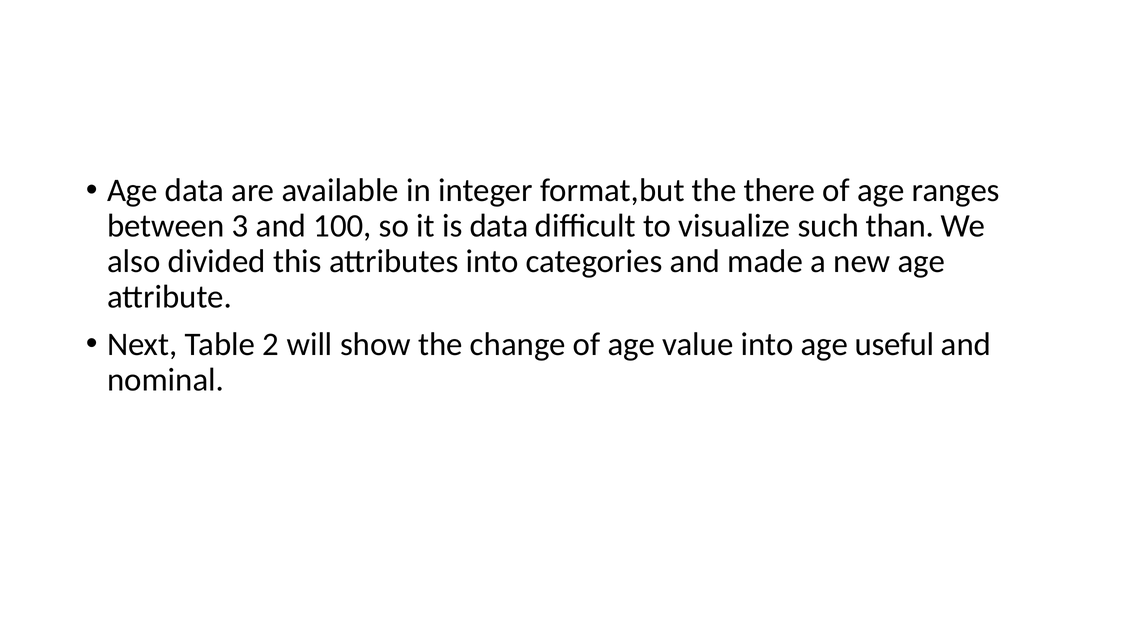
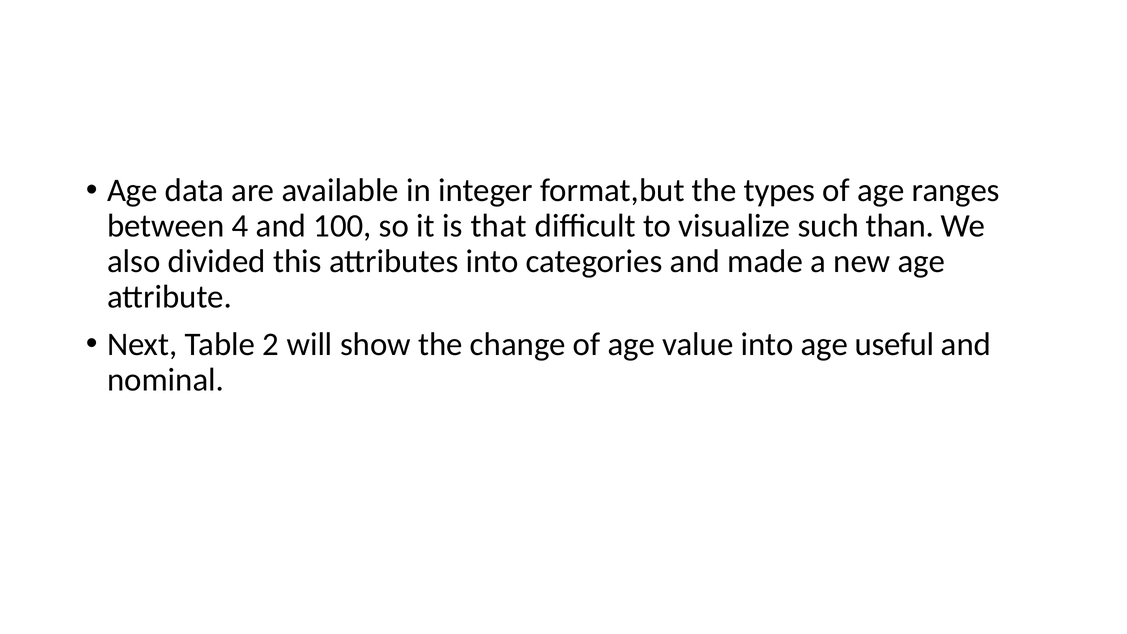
there: there -> types (780, 191)
3: 3 -> 4 (240, 226)
is data: data -> that (499, 226)
